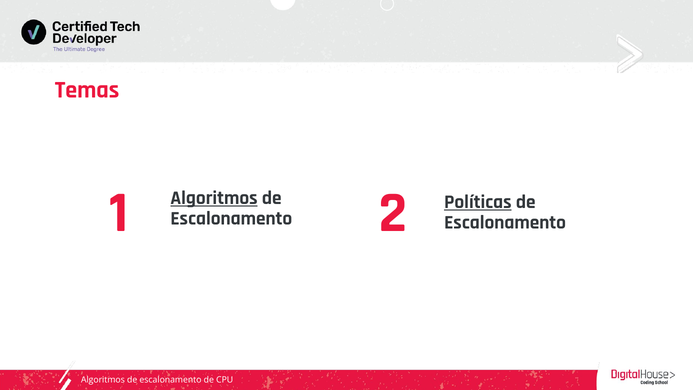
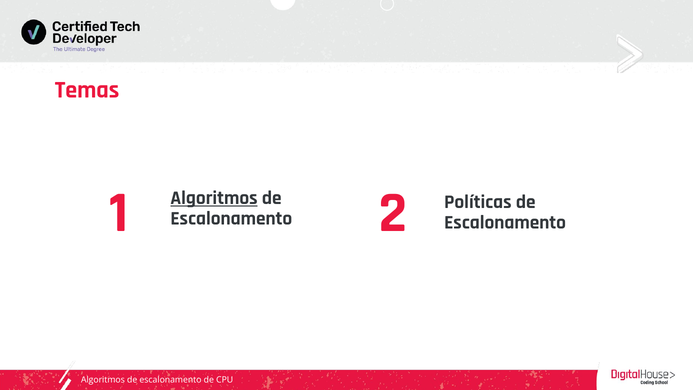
Políticas underline: present -> none (478, 202)
